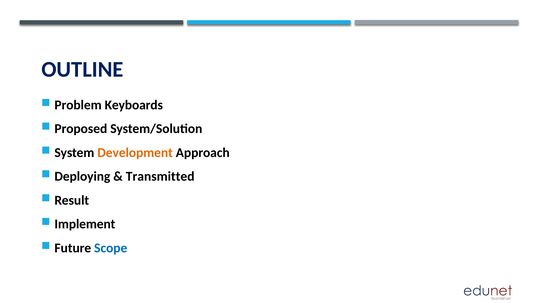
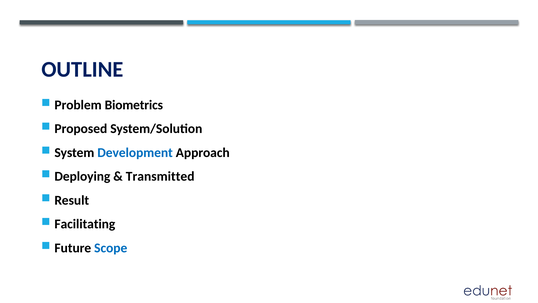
Keyboards: Keyboards -> Biometrics (134, 105)
Development colour: orange -> blue (135, 153)
Implement: Implement -> Facilitating (85, 224)
